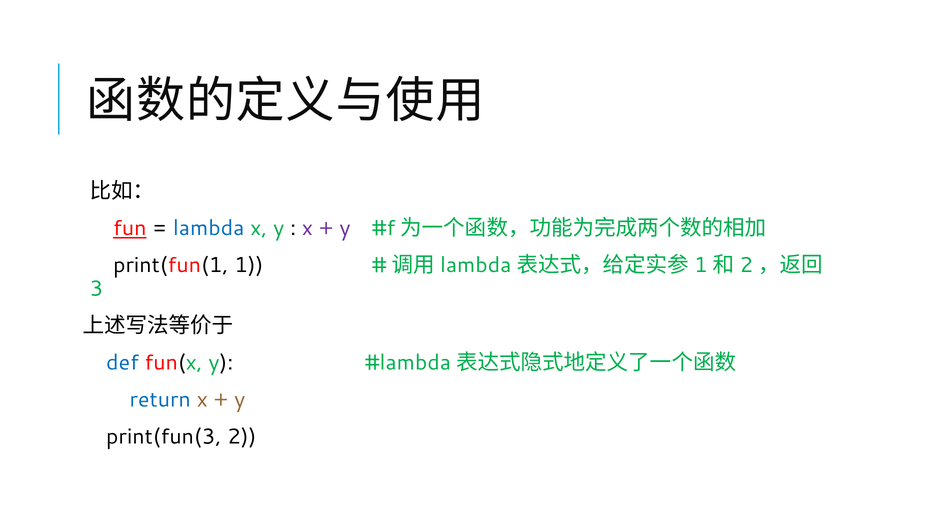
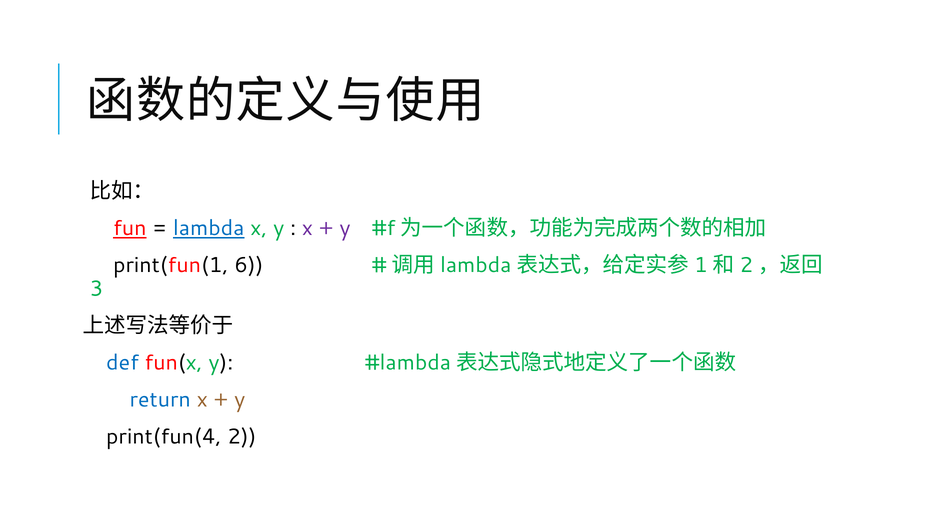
lambda underline: none -> present (209, 228)
1: 1 -> 6 (249, 265)
print(fun(3: print(fun(3 -> print(fun(4 (164, 437)
